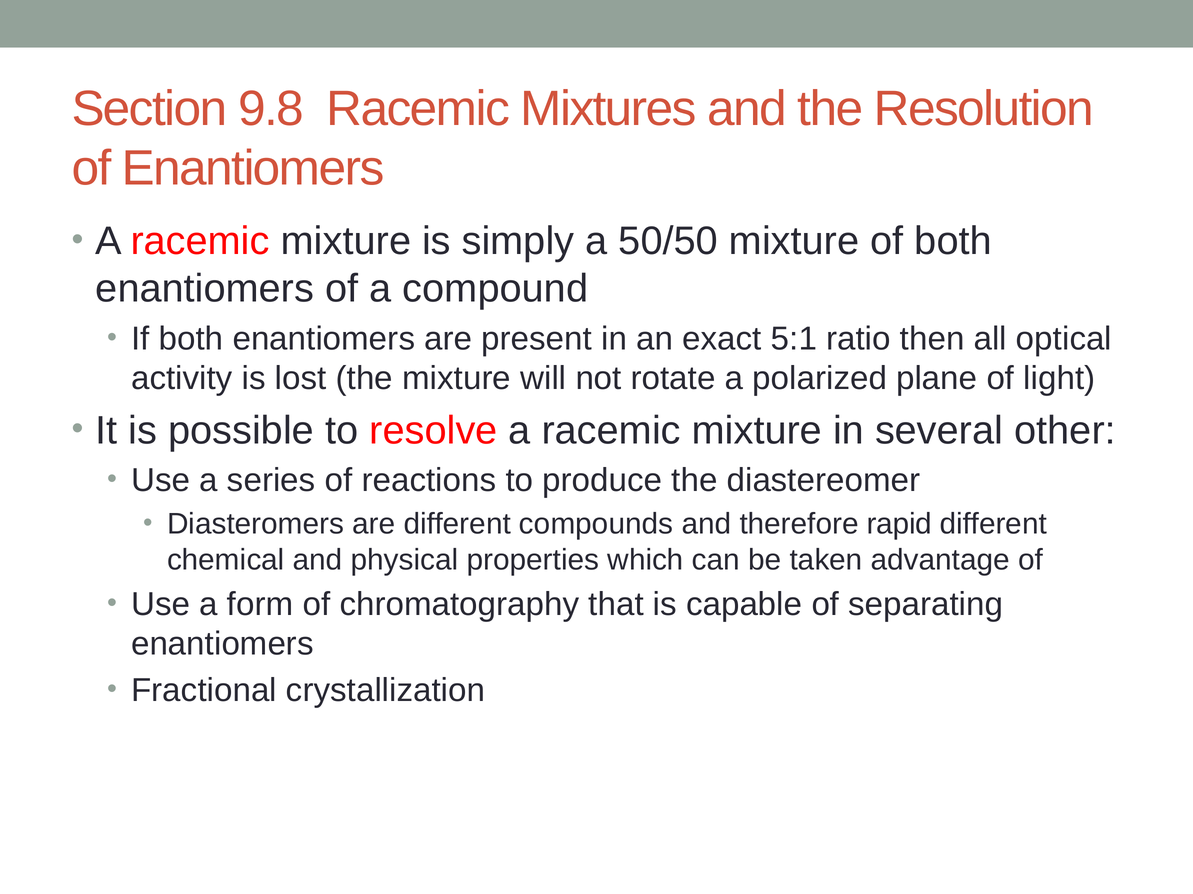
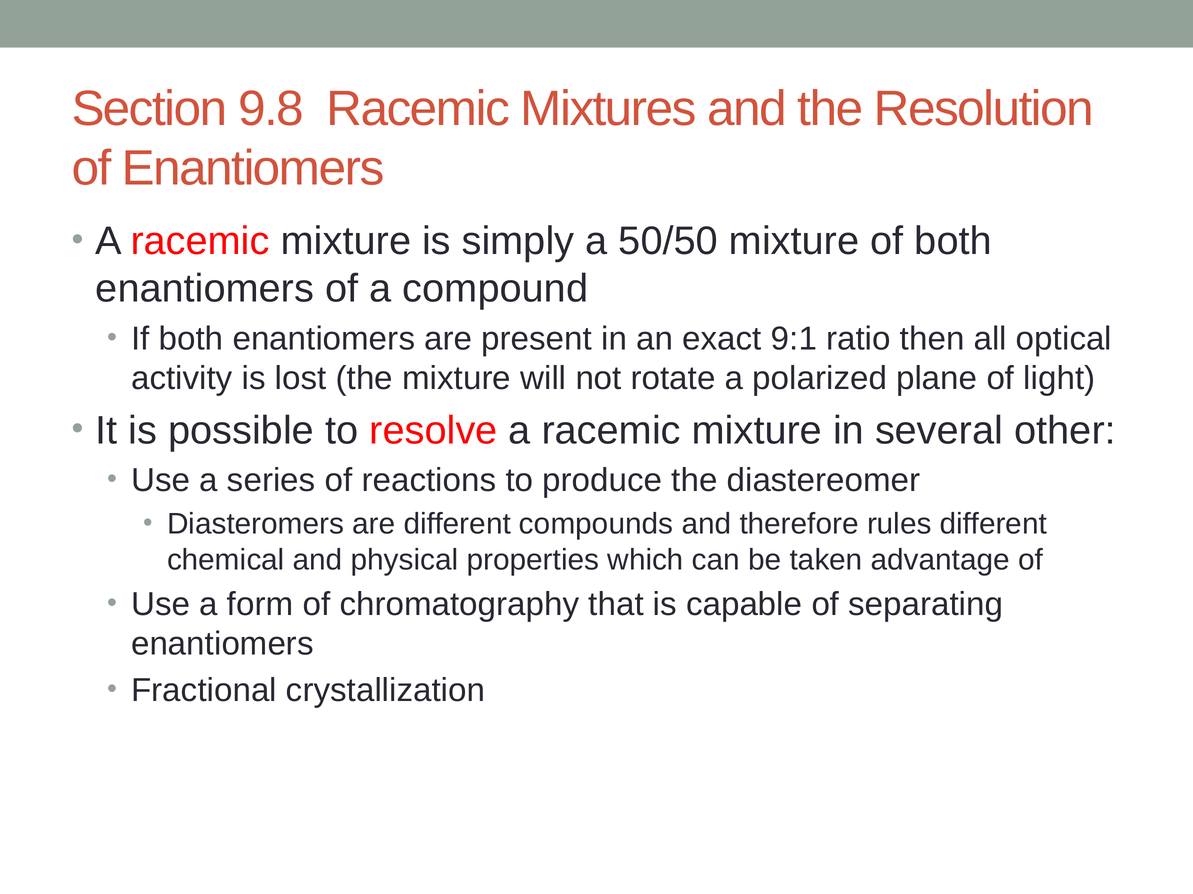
5:1: 5:1 -> 9:1 (794, 339)
rapid: rapid -> rules (899, 524)
